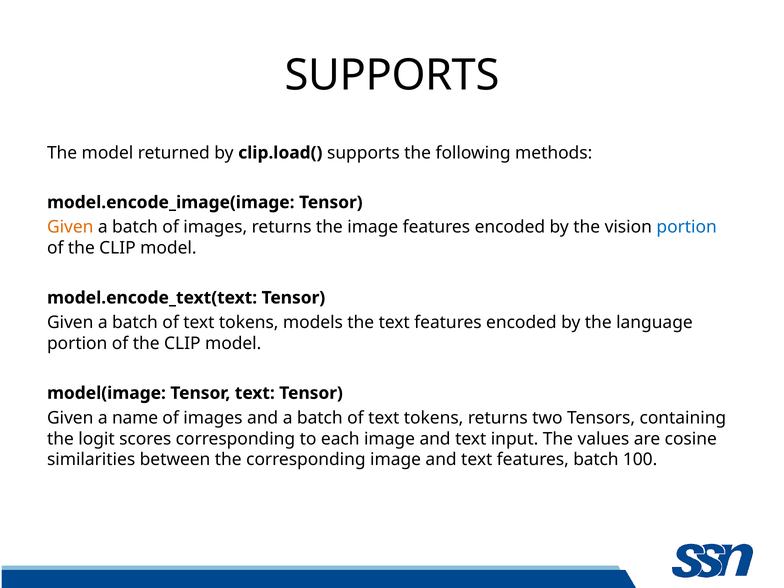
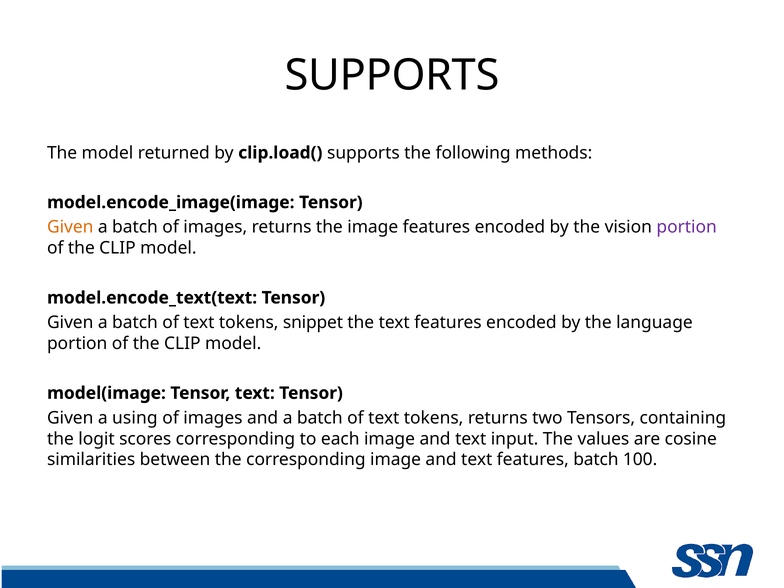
portion colour: blue -> purple (687, 227)
models: models -> snippet (313, 323)
name: name -> using (135, 418)
